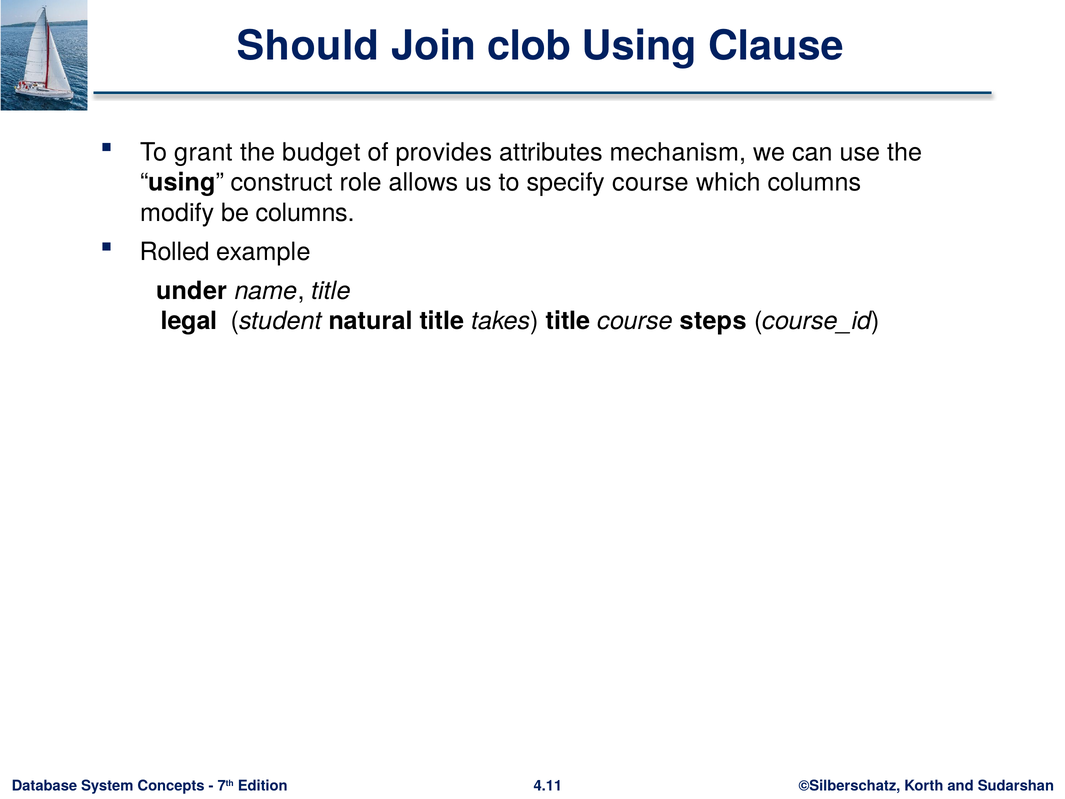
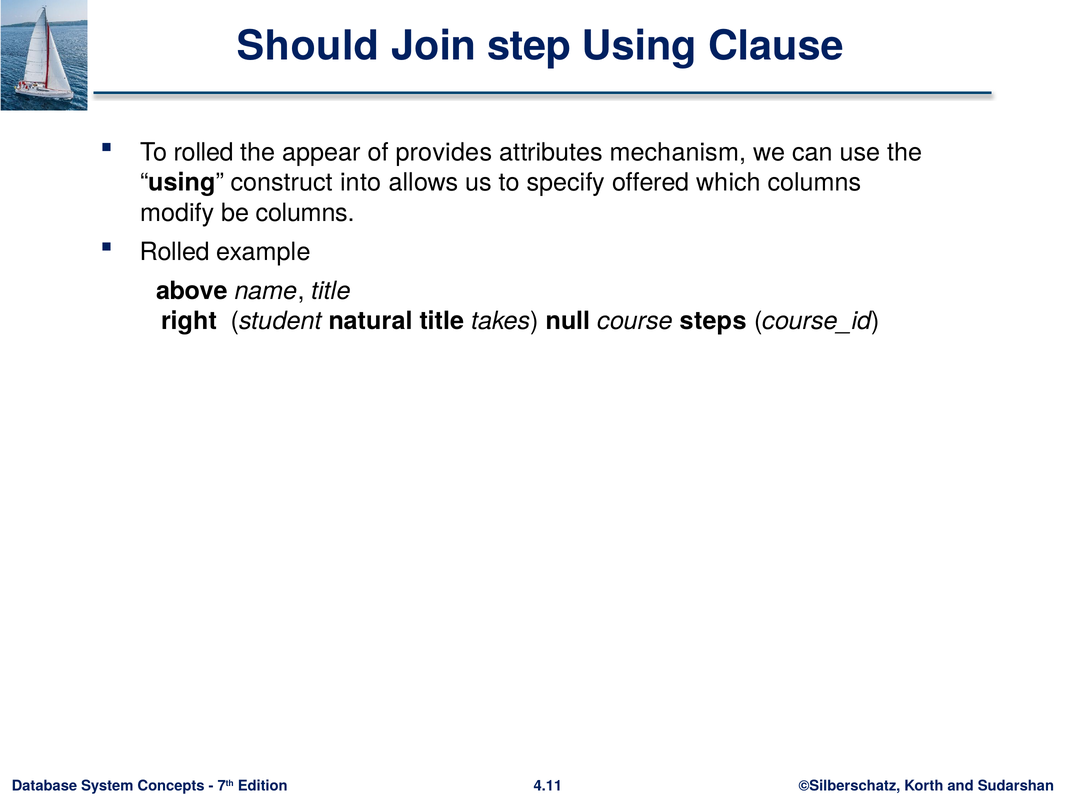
clob: clob -> step (529, 46)
To grant: grant -> rolled (204, 152)
budget: budget -> appear (322, 152)
role: role -> into (361, 183)
specify course: course -> offered (651, 183)
under: under -> above (192, 291)
legal: legal -> right (189, 321)
takes title: title -> null (568, 321)
